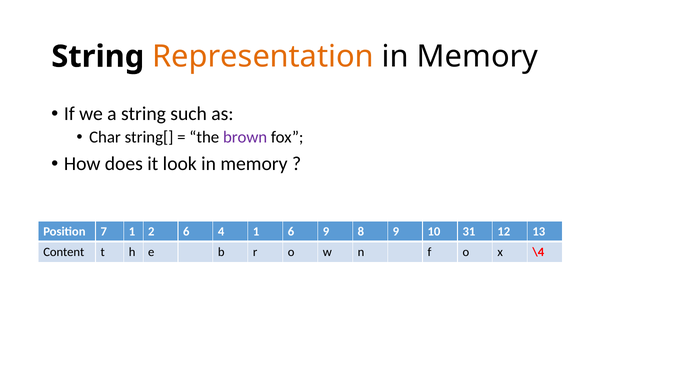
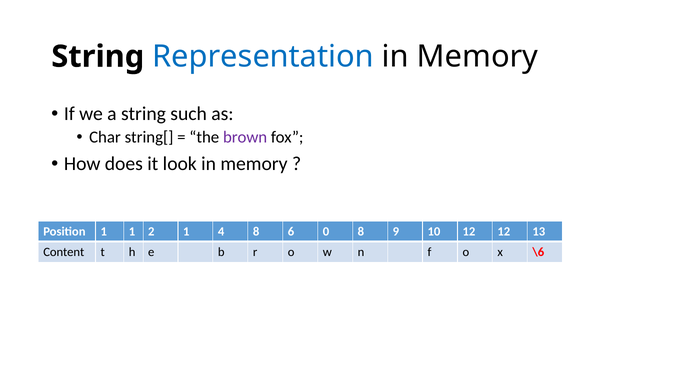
Representation colour: orange -> blue (263, 57)
Position 7: 7 -> 1 (104, 231)
2 6: 6 -> 1 (186, 231)
4 1: 1 -> 8 (256, 231)
6 9: 9 -> 0 (326, 231)
10 31: 31 -> 12 (469, 231)
\4: \4 -> \6 (538, 252)
